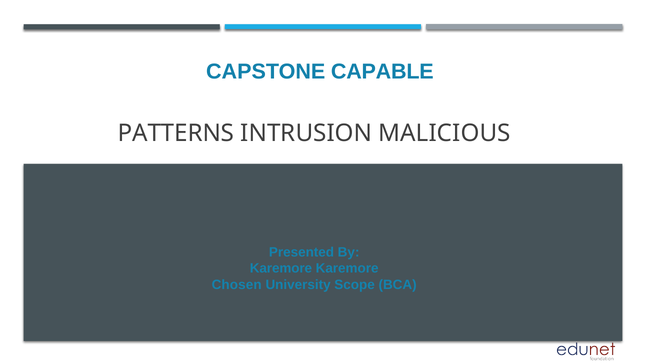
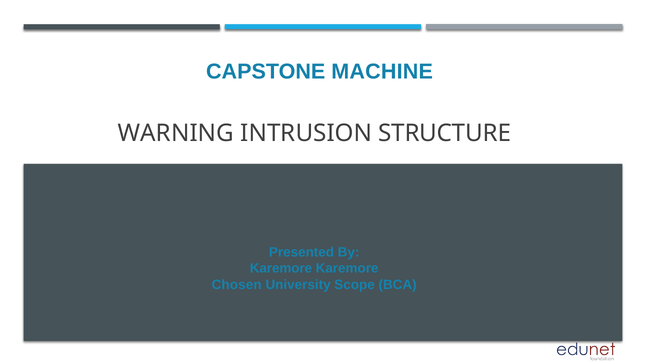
CAPABLE: CAPABLE -> MACHINE (382, 72)
PATTERNS: PATTERNS -> WARNING (176, 133)
MALICIOUS: MALICIOUS -> STRUCTURE (445, 133)
